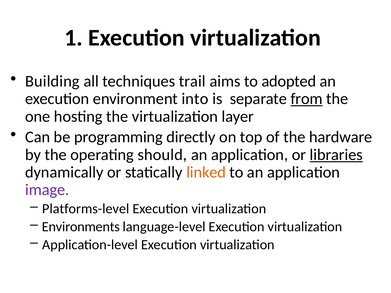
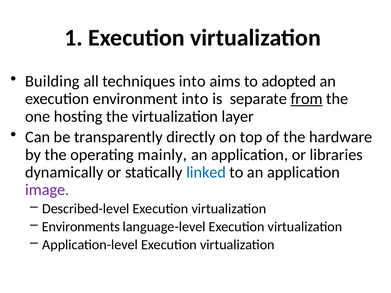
techniques trail: trail -> into (192, 81)
programming: programming -> transparently (118, 137)
should: should -> mainly (162, 155)
libraries underline: present -> none (336, 155)
linked colour: orange -> blue (206, 172)
Platforms-level: Platforms-level -> Described-level (86, 209)
